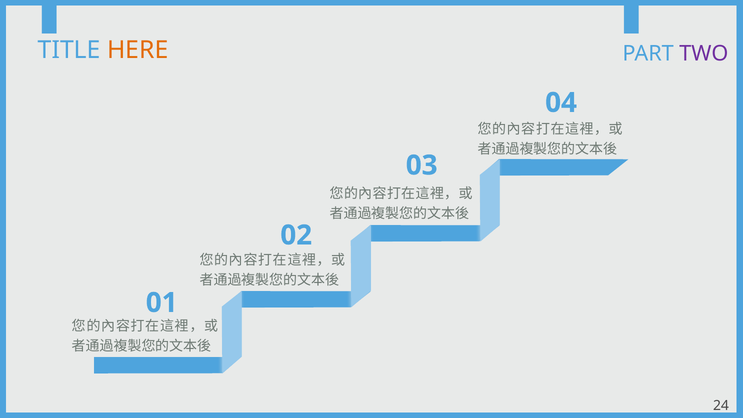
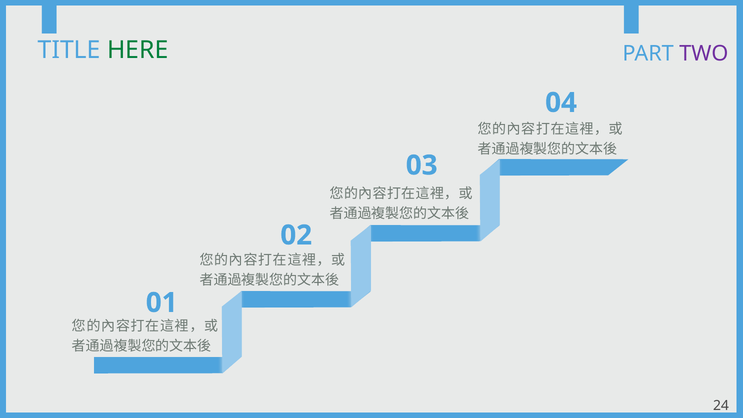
HERE colour: orange -> green (138, 50)
